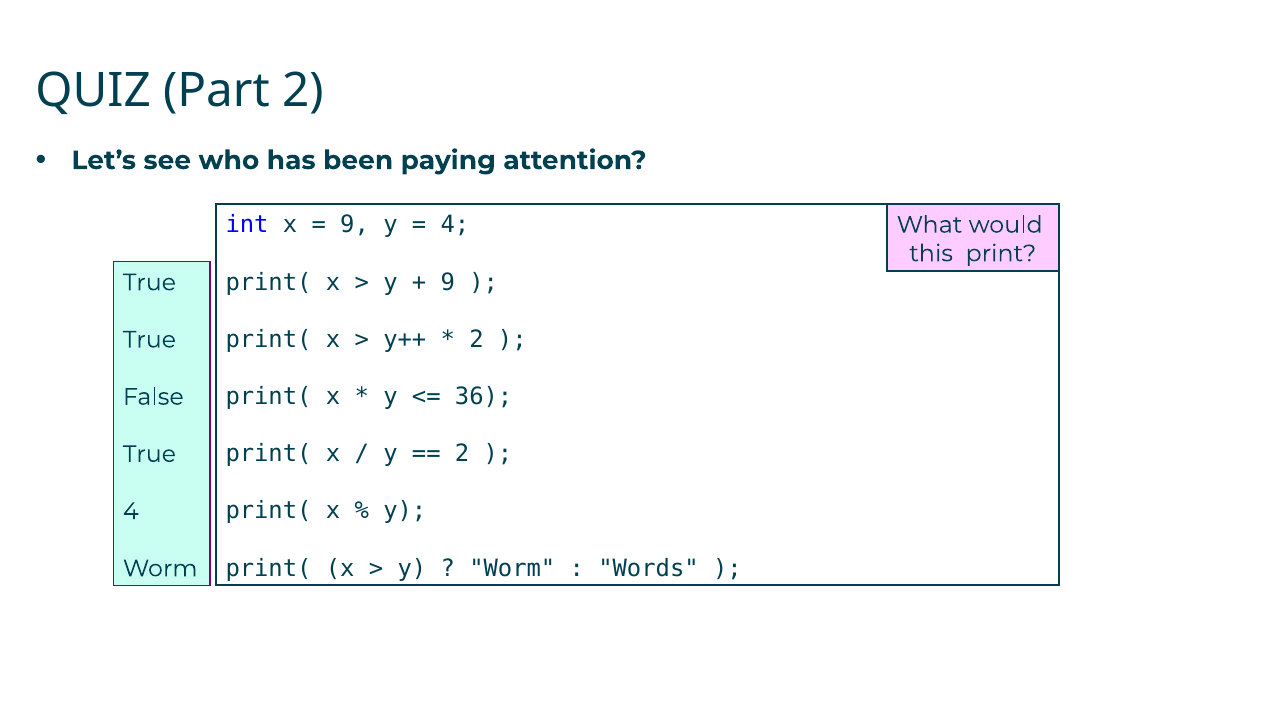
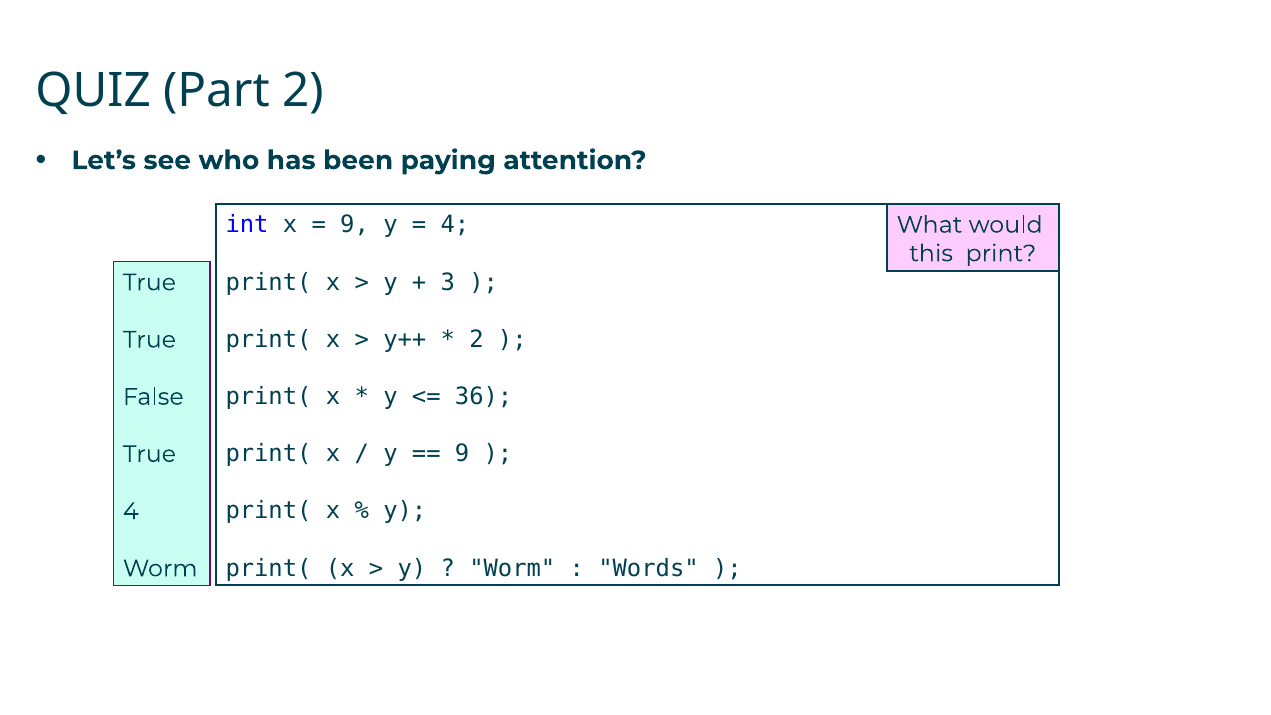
9: 9 -> 3 (448, 282)
2: 2 -> 9 (462, 454)
